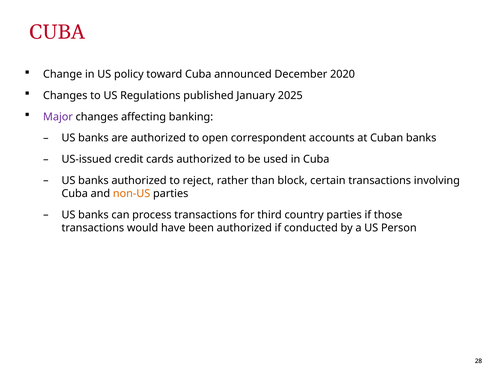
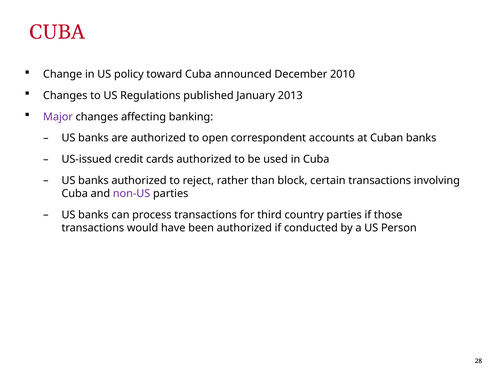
2020: 2020 -> 2010 (343, 74)
2025: 2025 -> 2013 (290, 95)
non-US colour: orange -> purple (132, 193)
